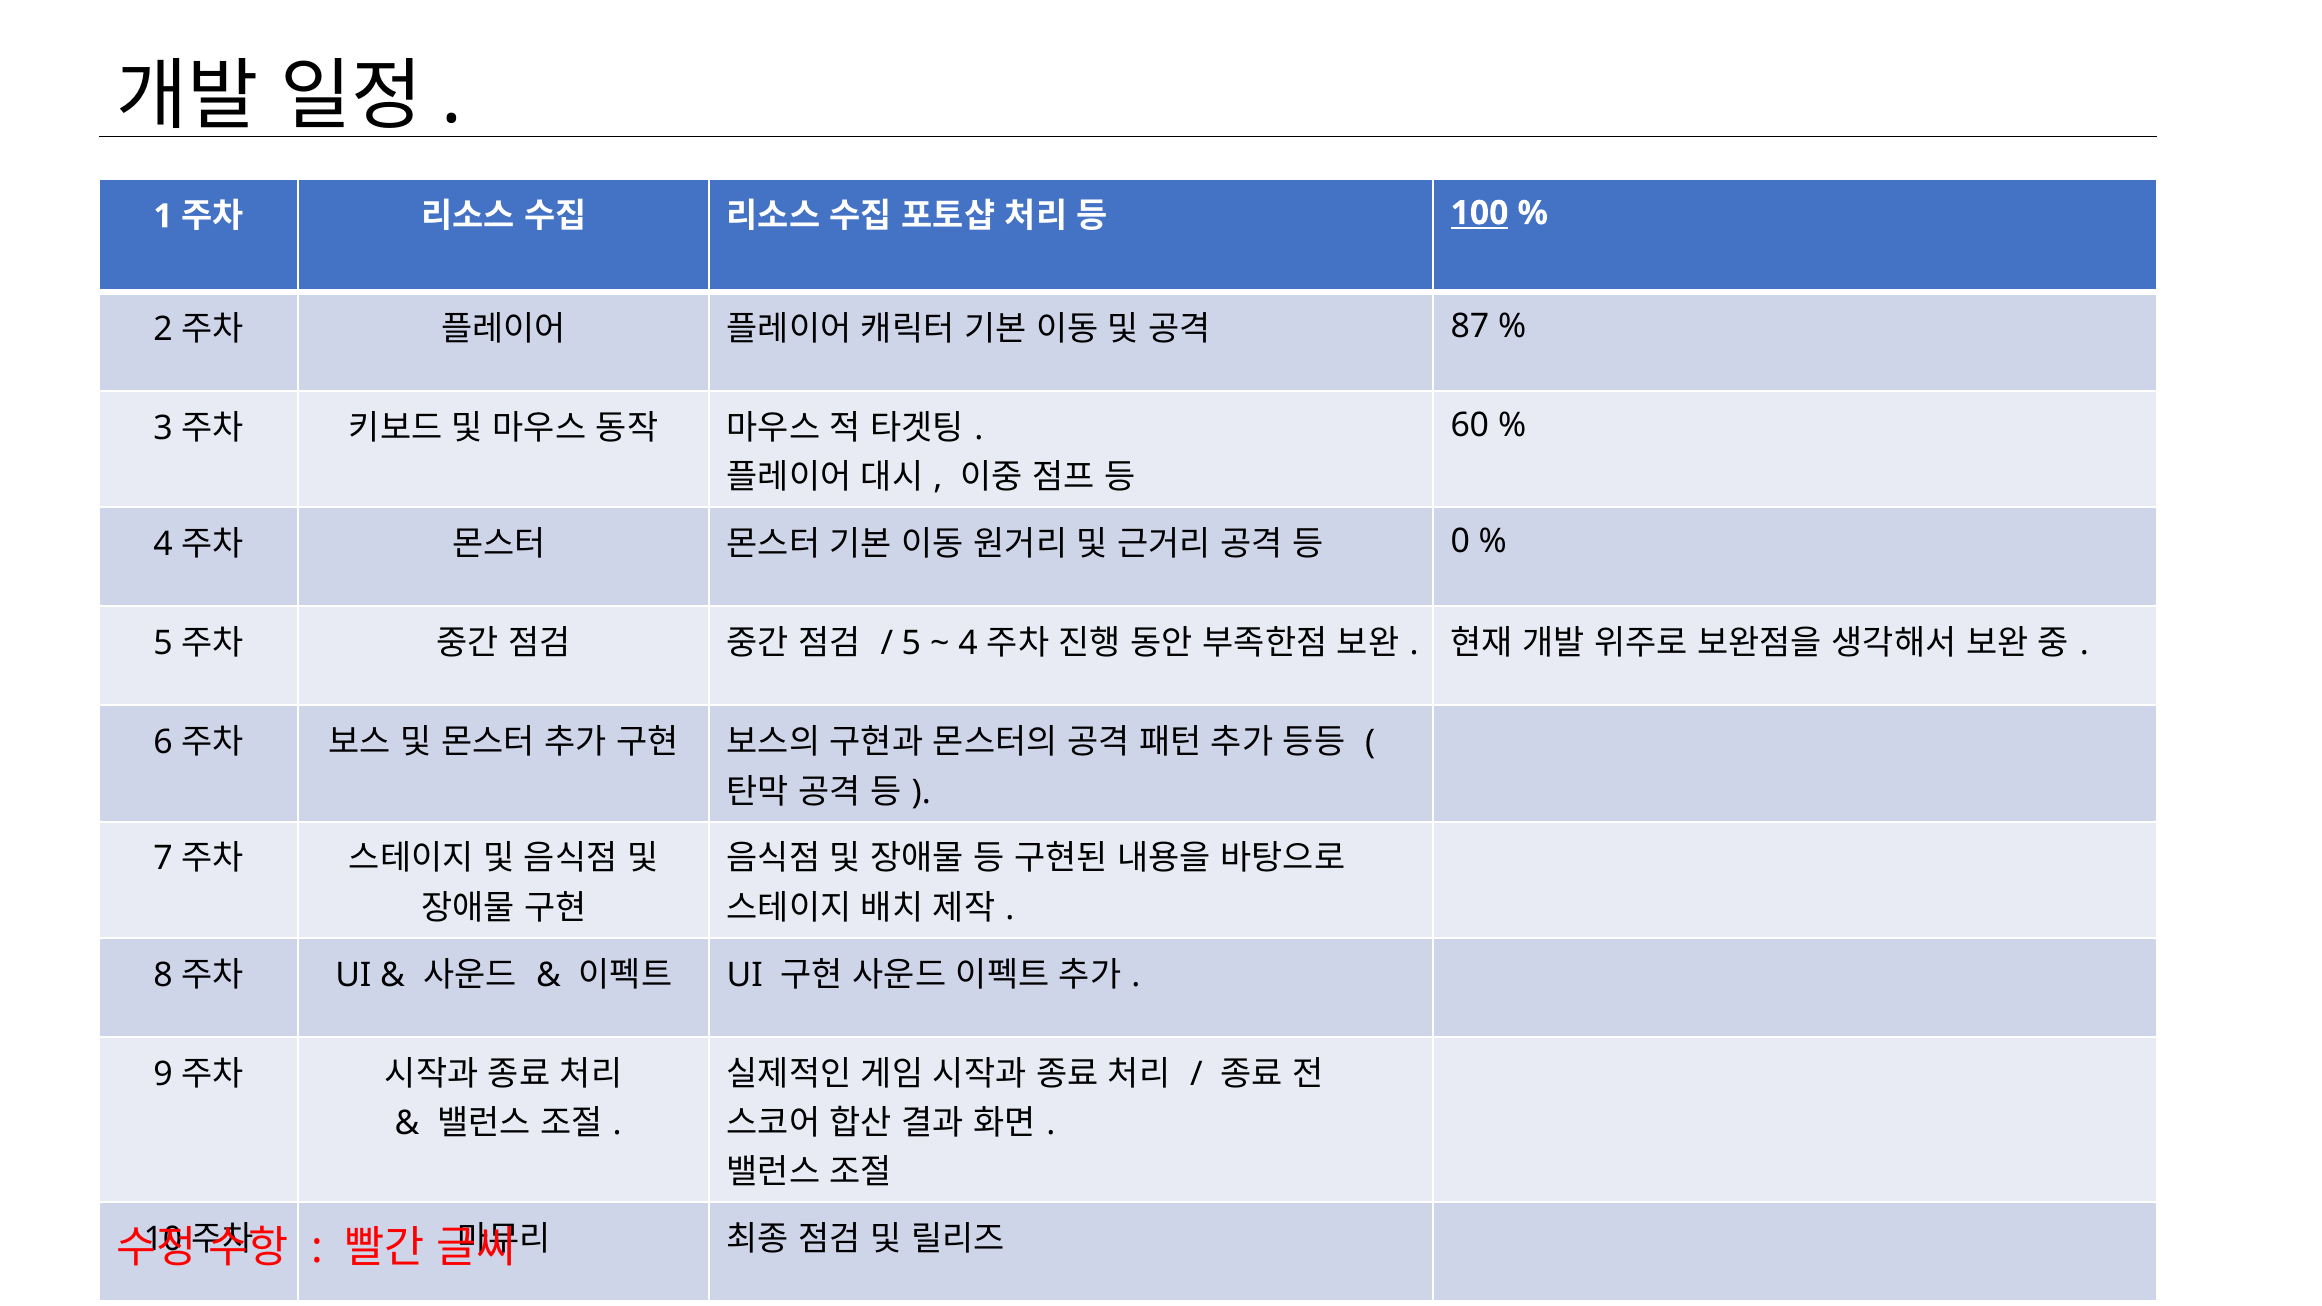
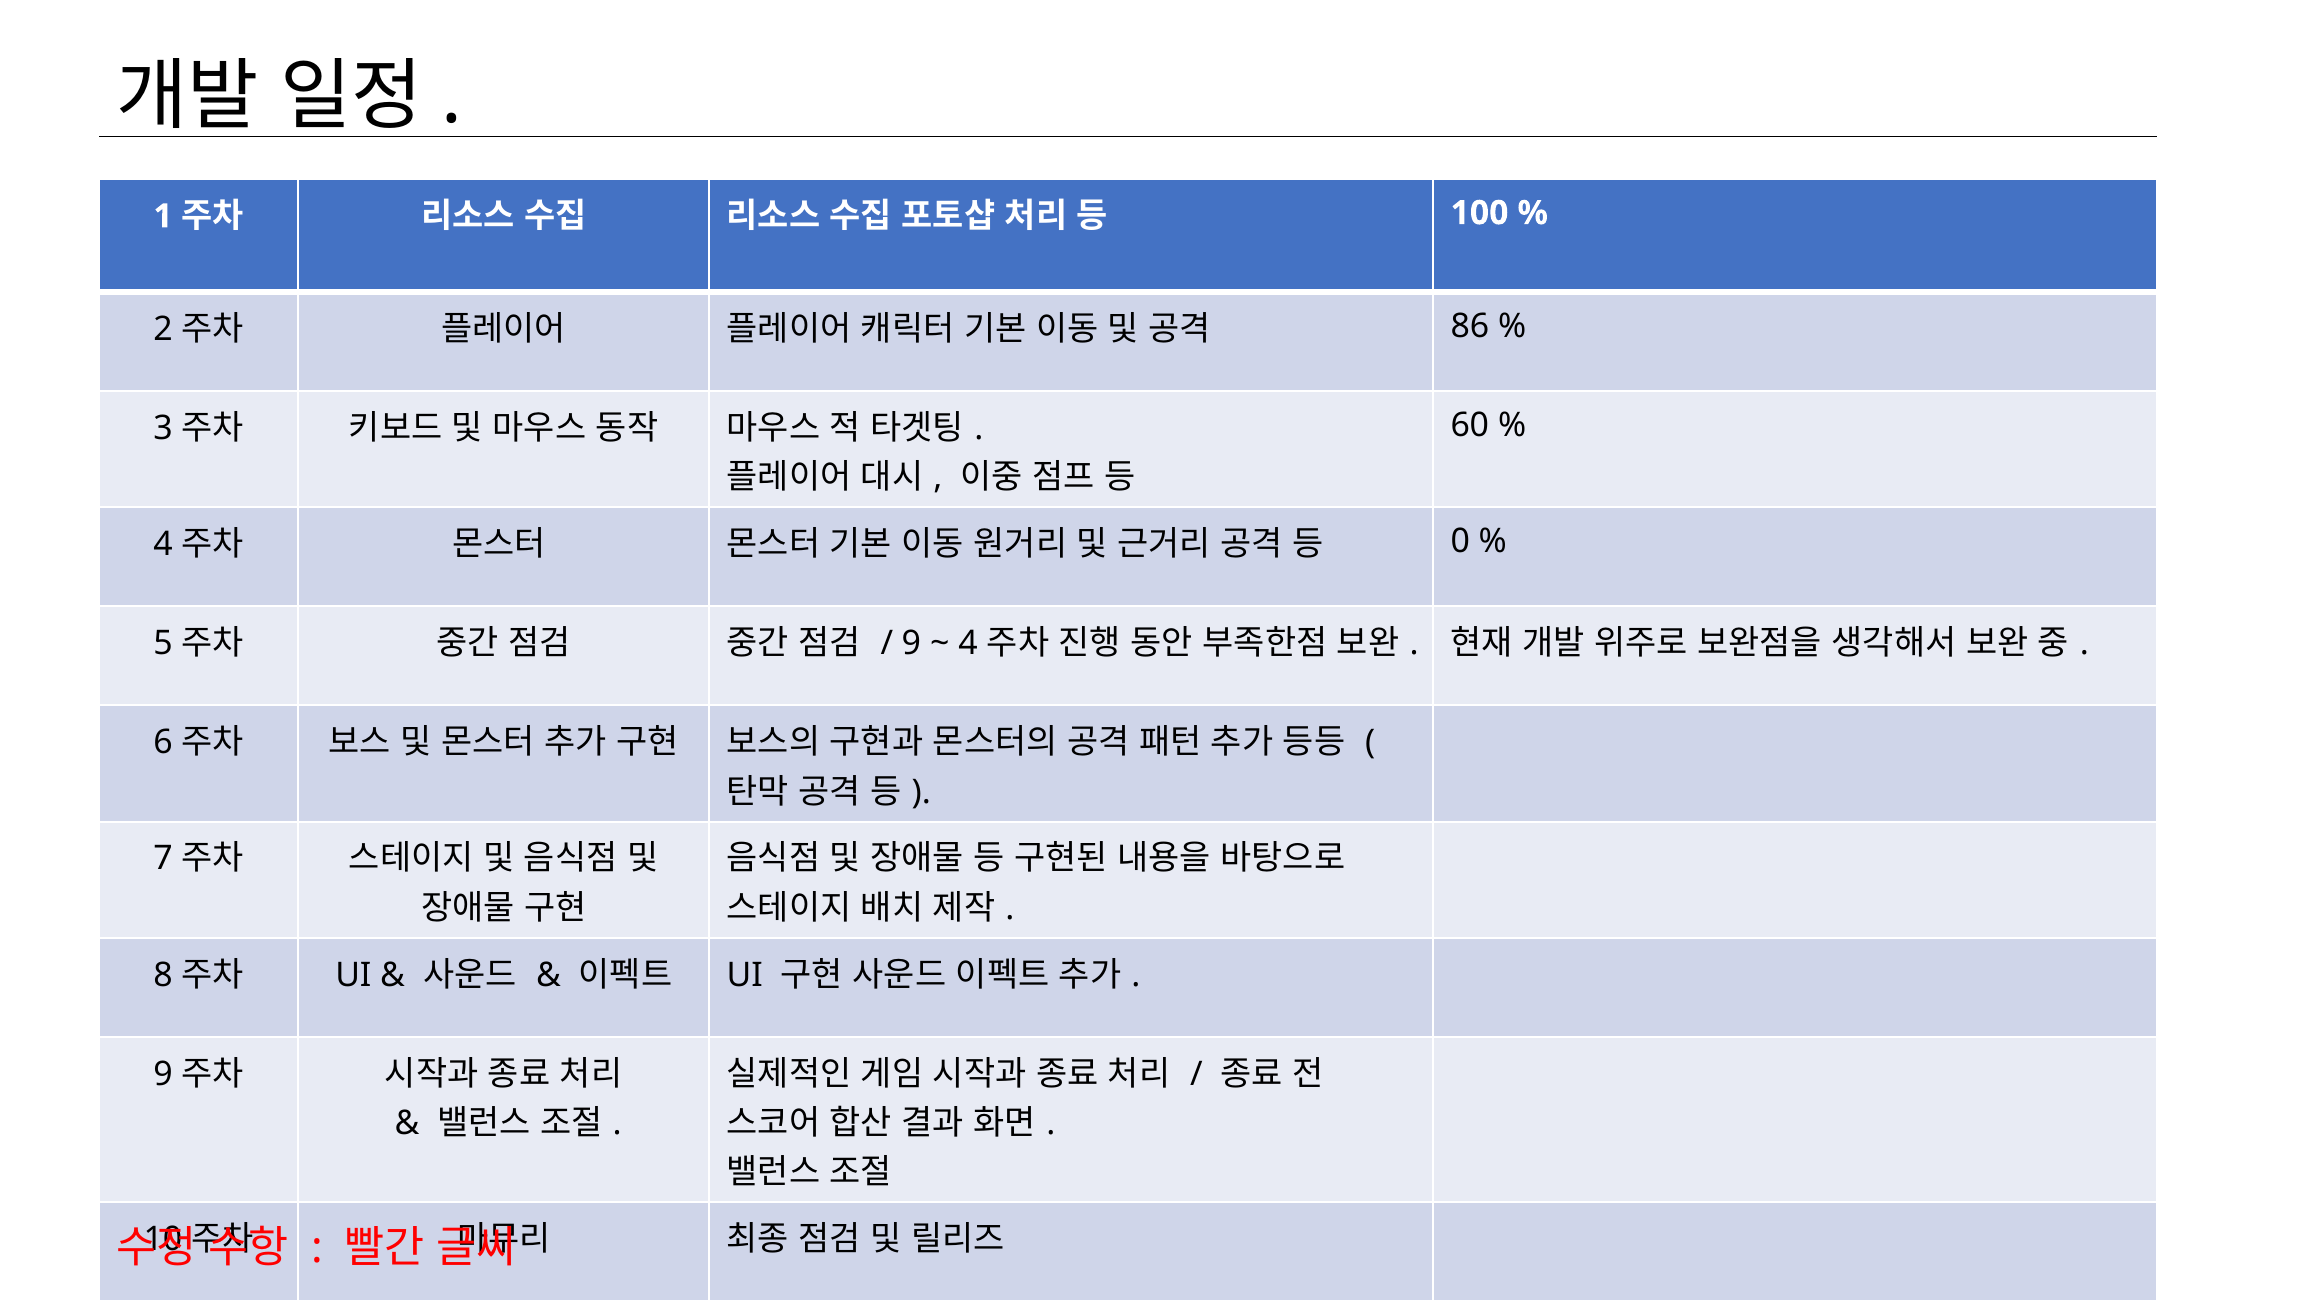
100 underline: present -> none (1480, 213)
87: 87 -> 86 (1470, 326)
5: 5 -> 9 (911, 644)
